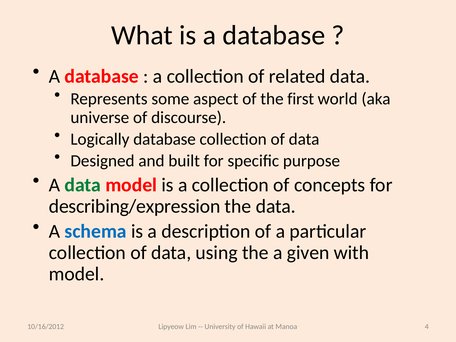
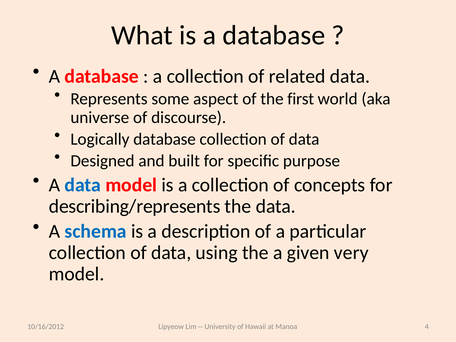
data colour: green -> blue (83, 185)
describing/expression: describing/expression -> describing/represents (135, 206)
with: with -> very (351, 253)
